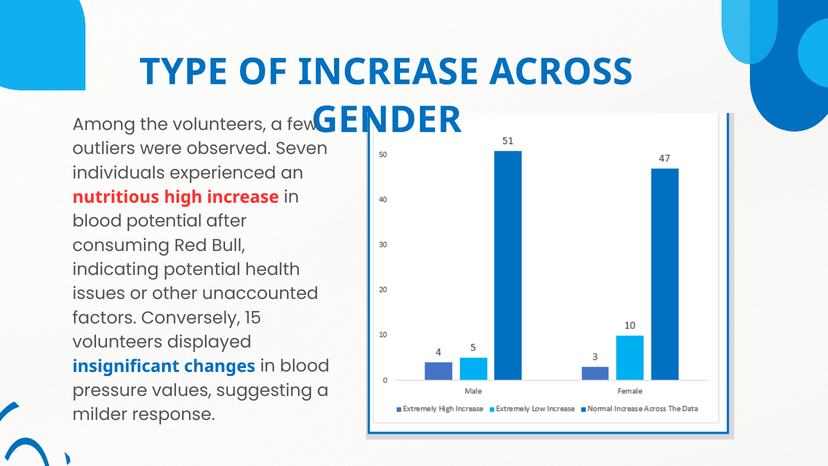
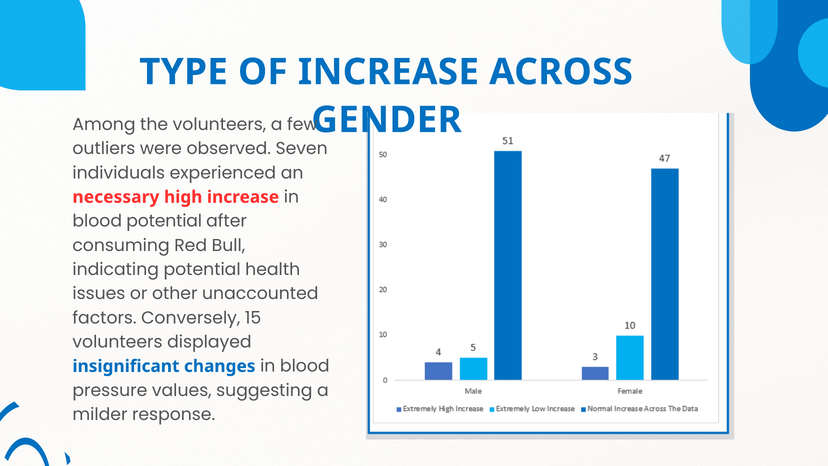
nutritious: nutritious -> necessary (116, 197)
